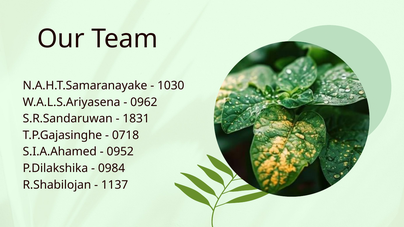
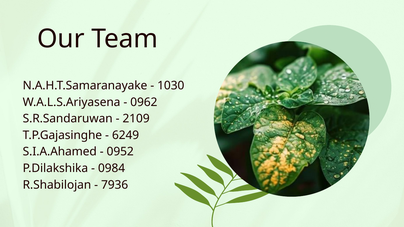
1831: 1831 -> 2109 (136, 119)
0718: 0718 -> 6249 (126, 135)
1137: 1137 -> 7936 (115, 185)
